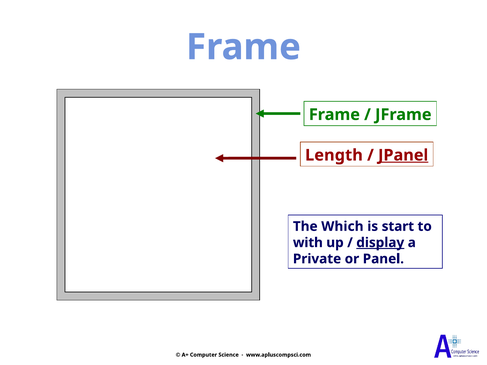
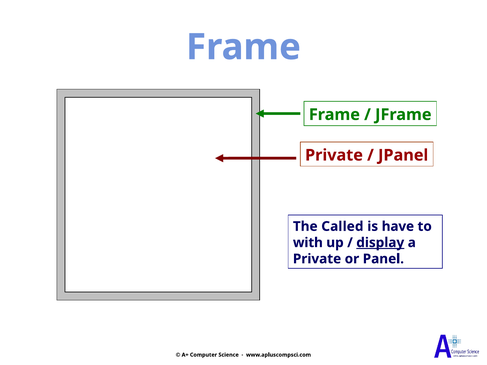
Length: Length -> Private (334, 155)
JPanel underline: present -> none (403, 155)
Which: Which -> Called (342, 227)
start: start -> have (398, 227)
